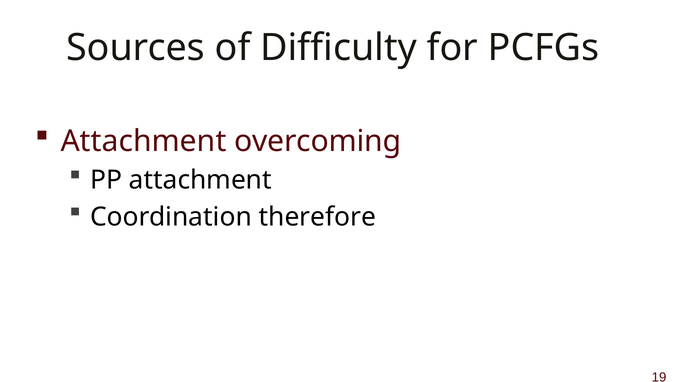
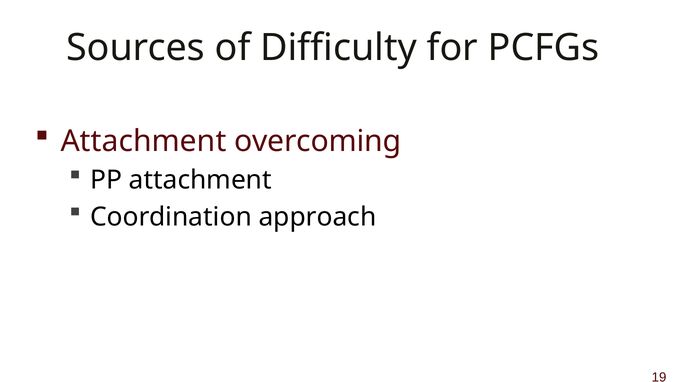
therefore: therefore -> approach (318, 217)
